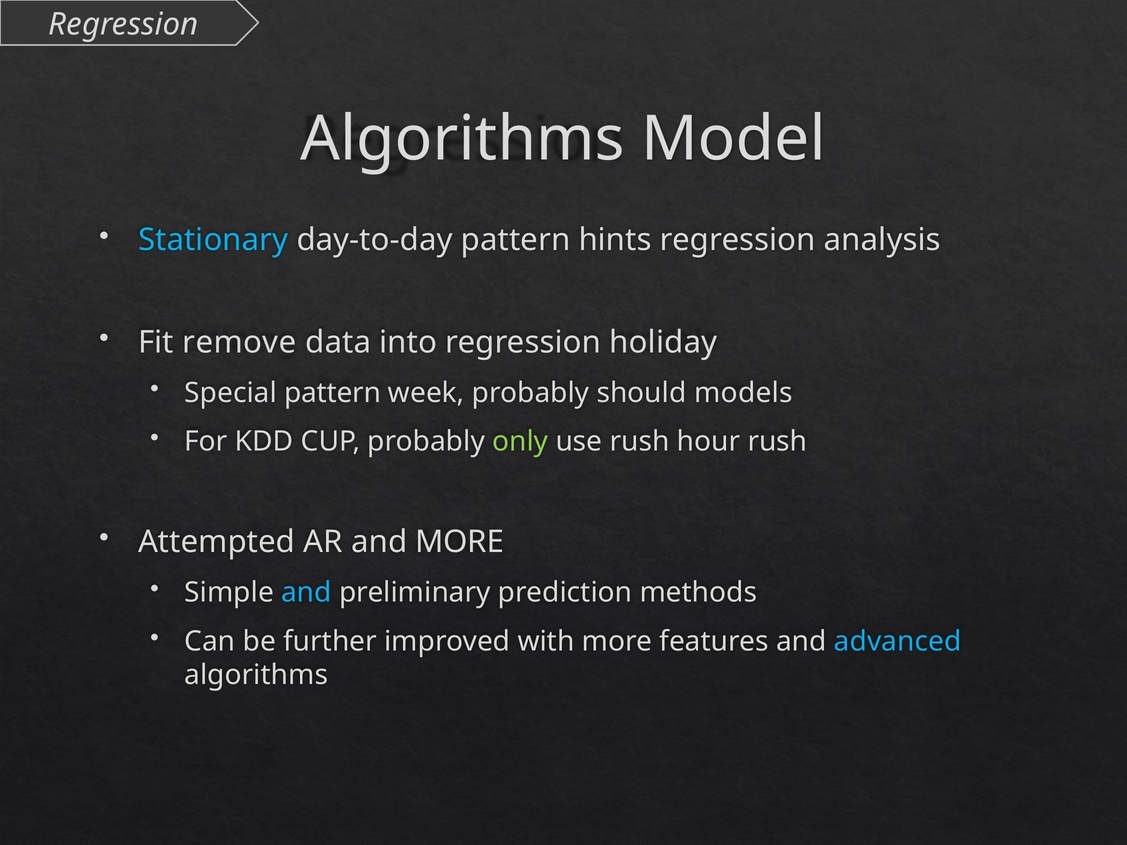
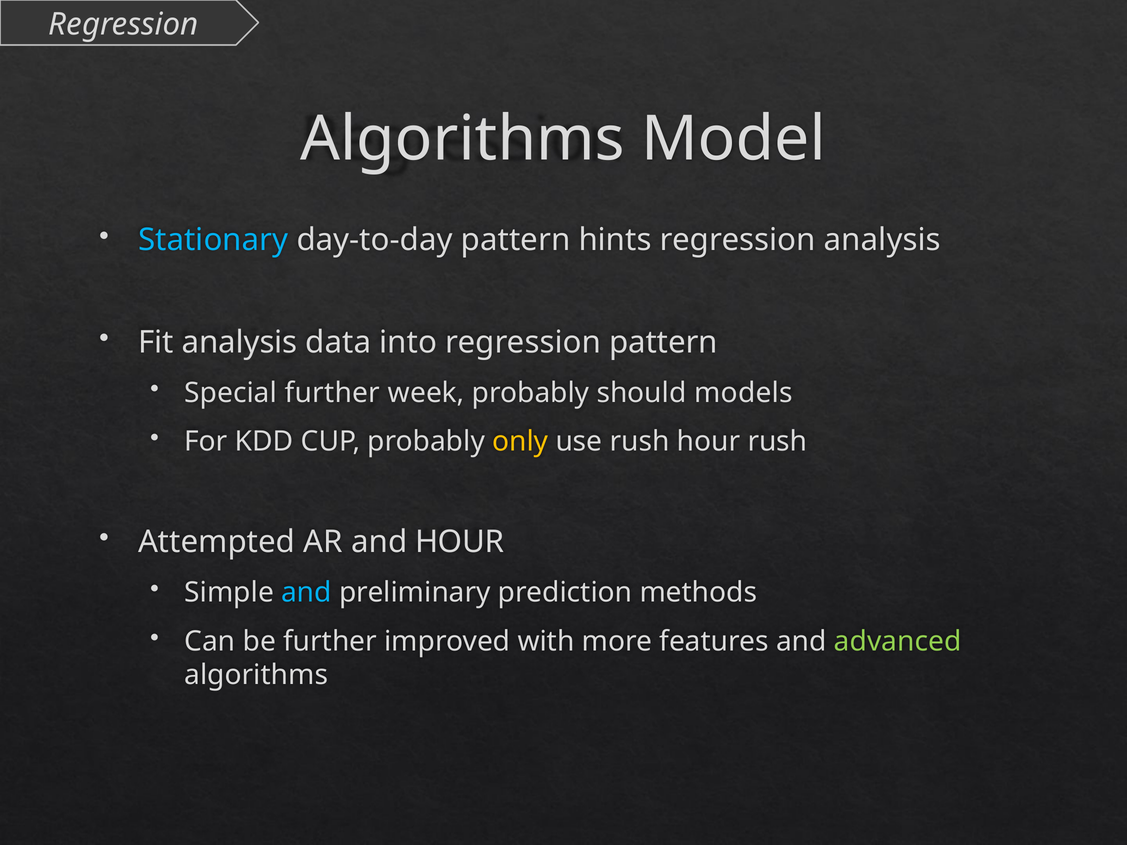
Fit remove: remove -> analysis (240, 342)
regression holiday: holiday -> pattern (663, 342)
Special pattern: pattern -> further (332, 393)
only colour: light green -> yellow (520, 442)
and MORE: MORE -> HOUR (460, 542)
advanced colour: light blue -> light green (898, 642)
